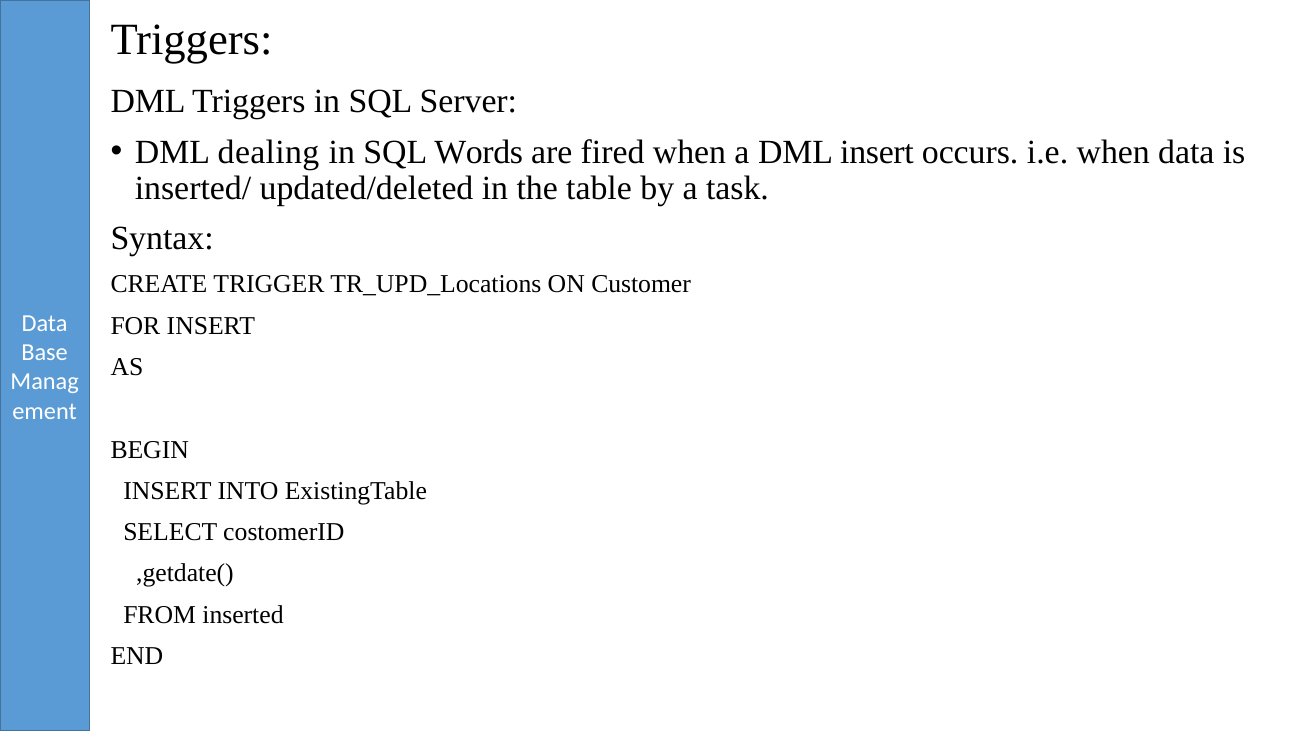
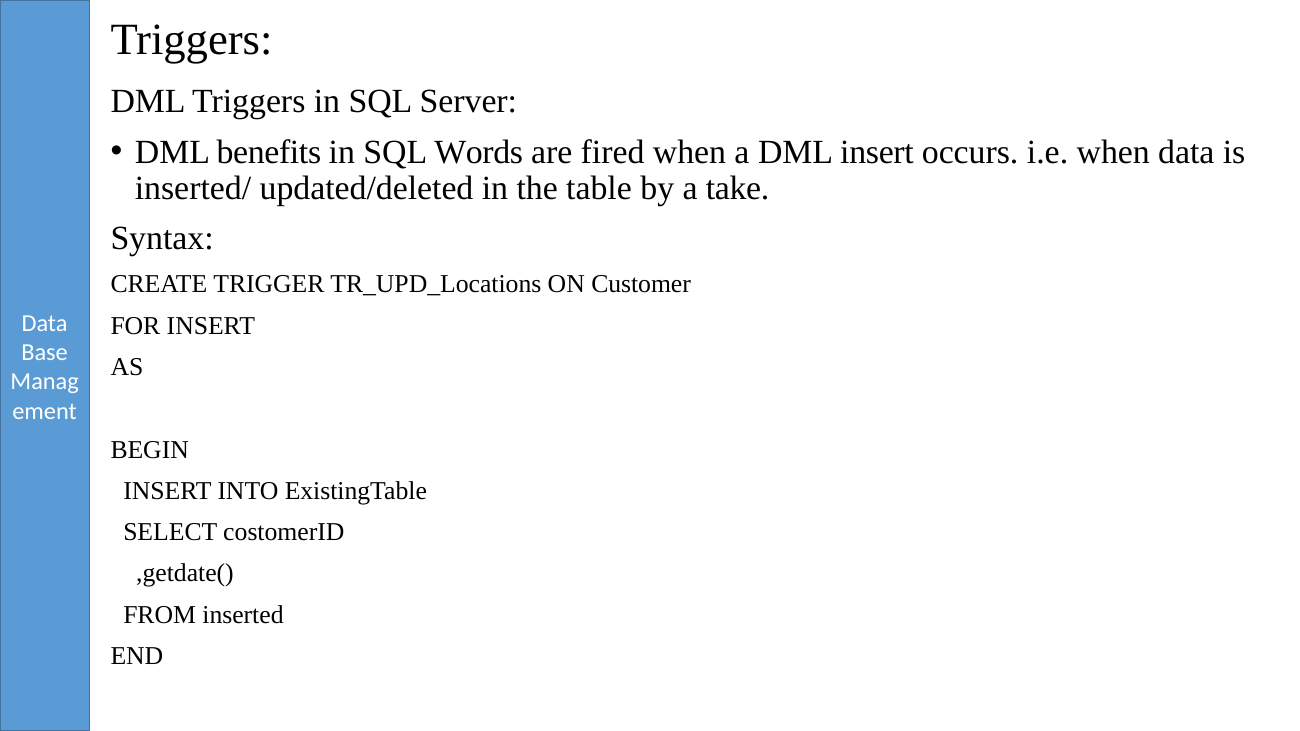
dealing: dealing -> benefits (269, 152)
task: task -> take (738, 188)
